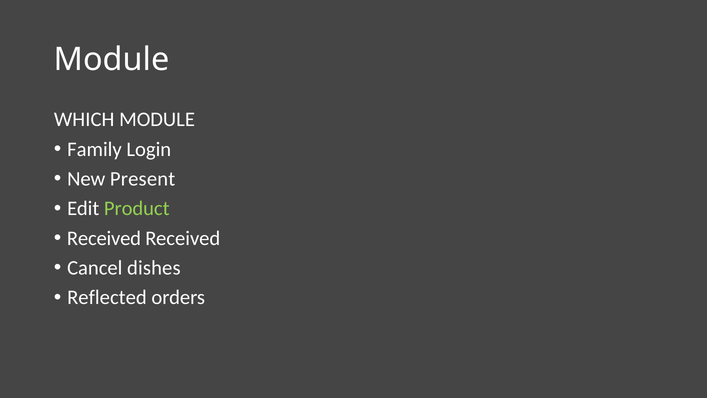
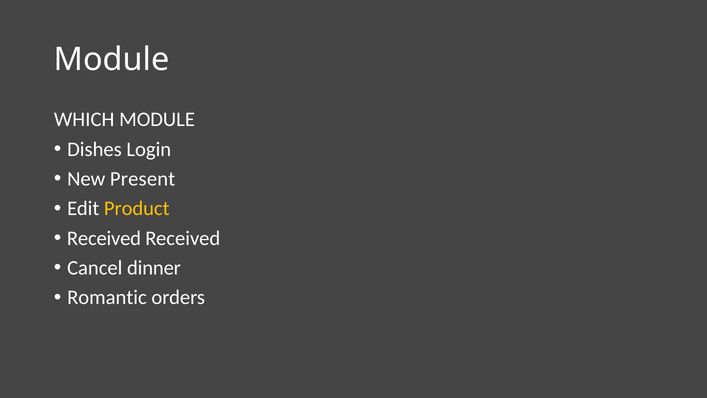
Family: Family -> Dishes (94, 149)
Product colour: light green -> yellow (137, 208)
dishes: dishes -> dinner (154, 268)
Reflected: Reflected -> Romantic (107, 297)
